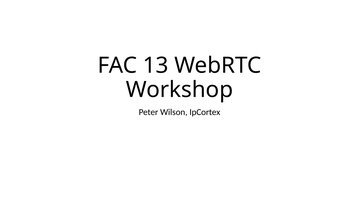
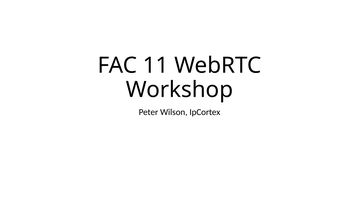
13: 13 -> 11 (156, 66)
